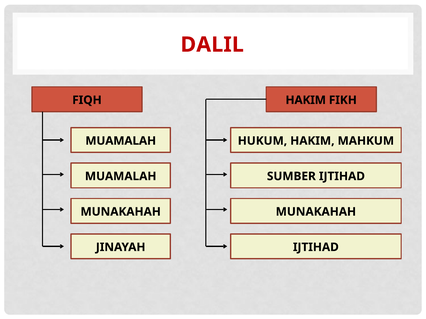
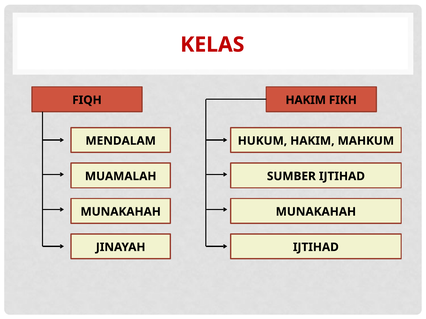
DALIL: DALIL -> KELAS (212, 45)
MUAMALAH: MUAMALAH -> MENDALAM (121, 141)
